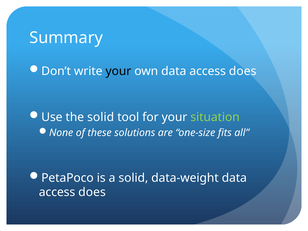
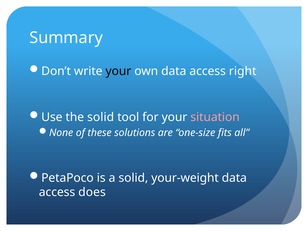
own data access does: does -> right (243, 71)
situation colour: light green -> pink (215, 117)
data-weight: data-weight -> your-weight (185, 178)
